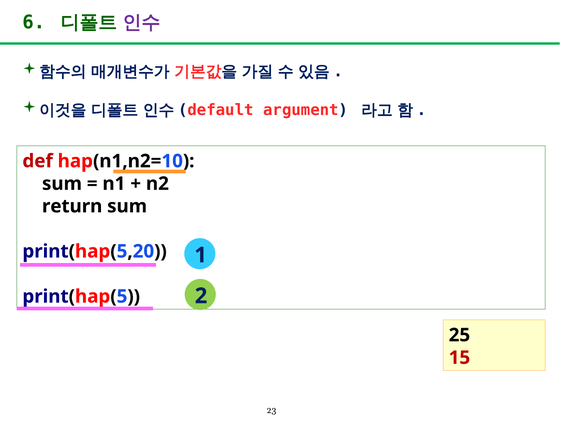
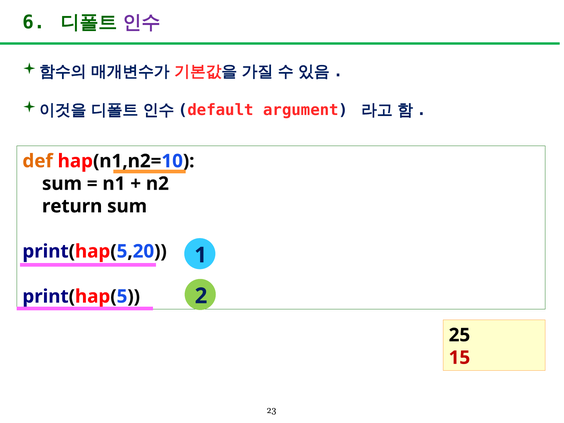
def colour: red -> orange (38, 161)
